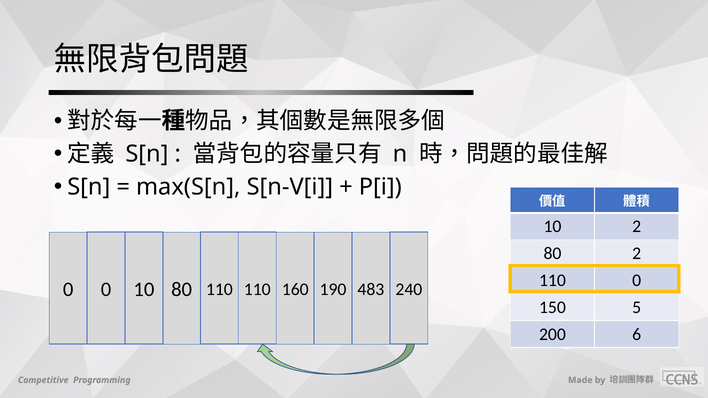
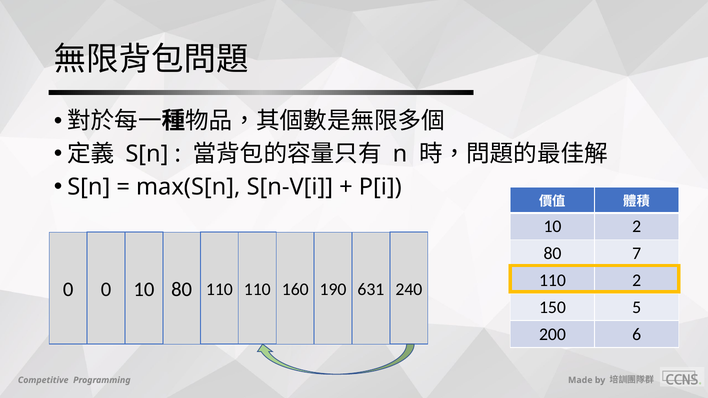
80 2: 2 -> 7 (637, 254)
110 0: 0 -> 2 (637, 281)
483: 483 -> 631 (371, 290)
